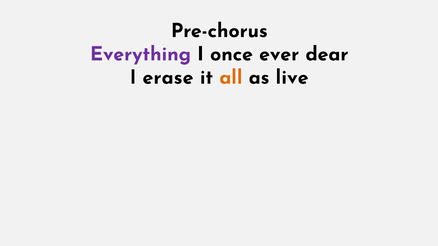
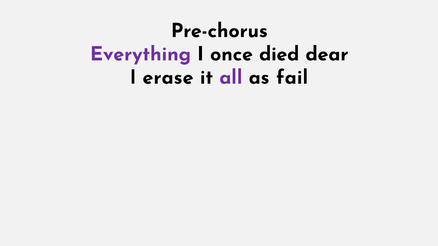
ever: ever -> died (279, 54)
all colour: orange -> purple (231, 77)
live: live -> fail (292, 77)
